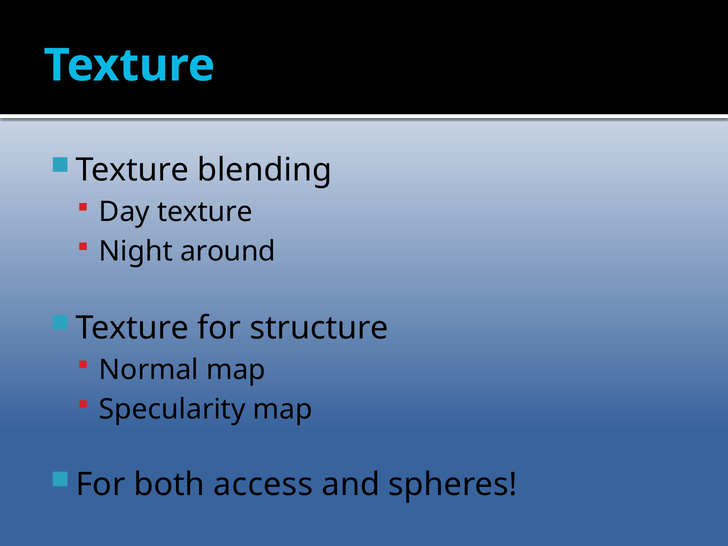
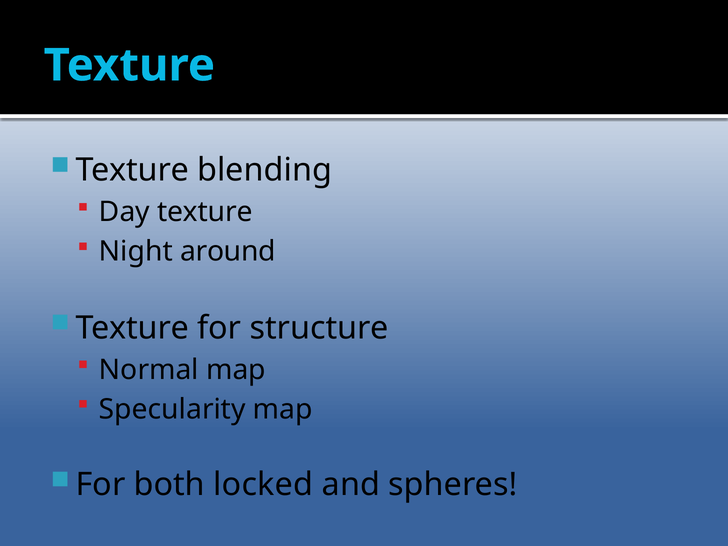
access: access -> locked (263, 485)
